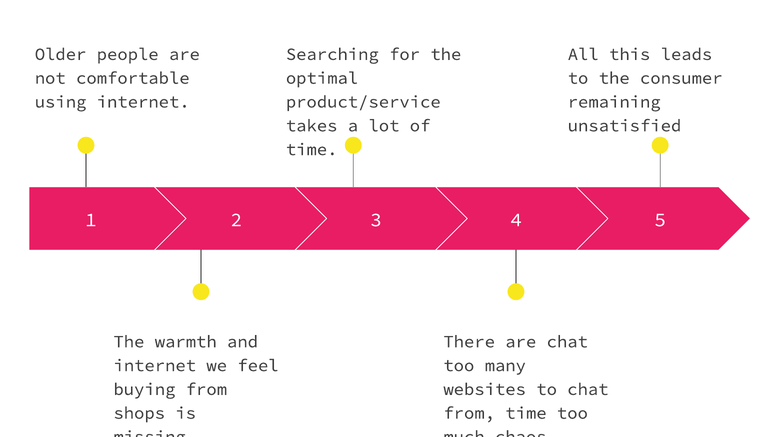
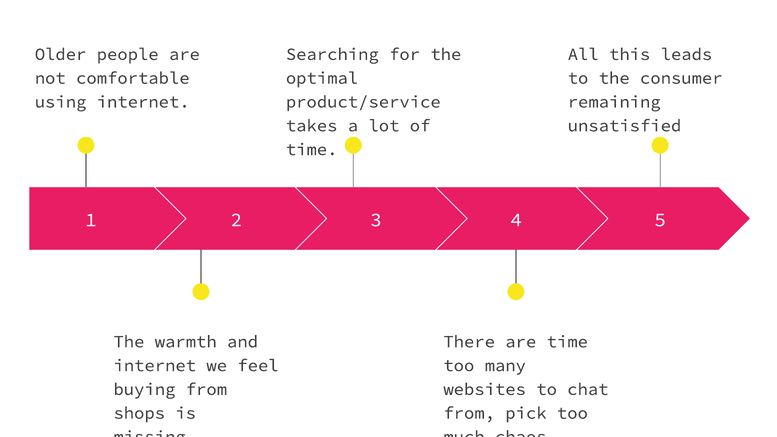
are chat: chat -> time (567, 342)
from time: time -> pick (526, 413)
